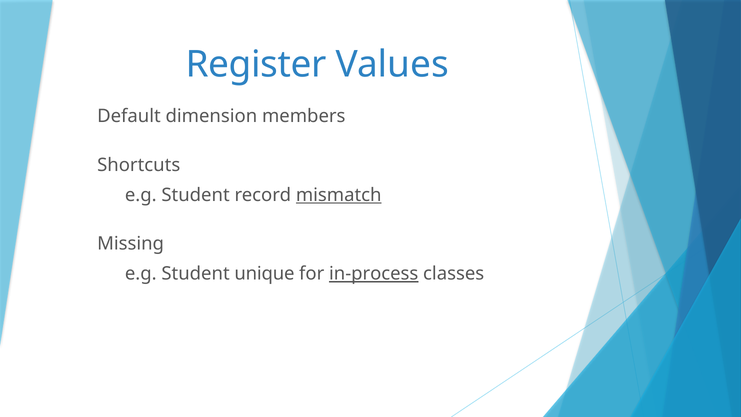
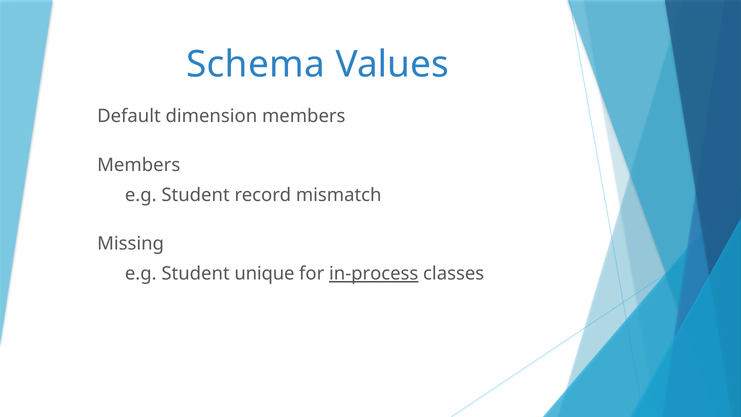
Register: Register -> Schema (256, 64)
Shortcuts: Shortcuts -> Members (139, 165)
mismatch underline: present -> none (339, 195)
